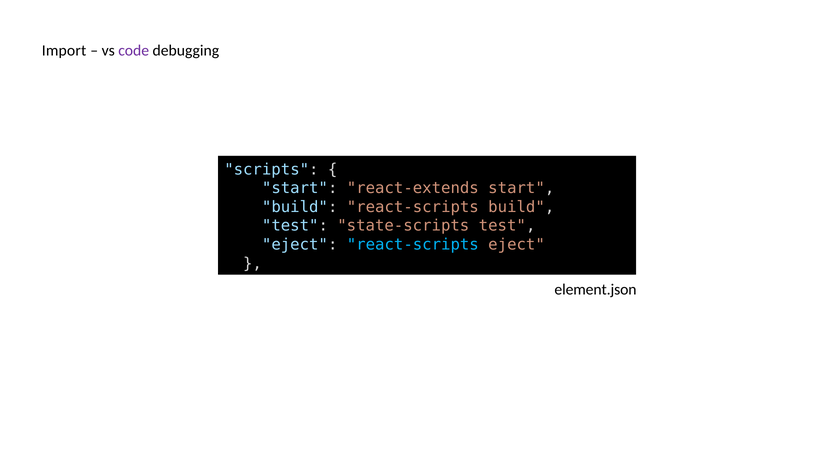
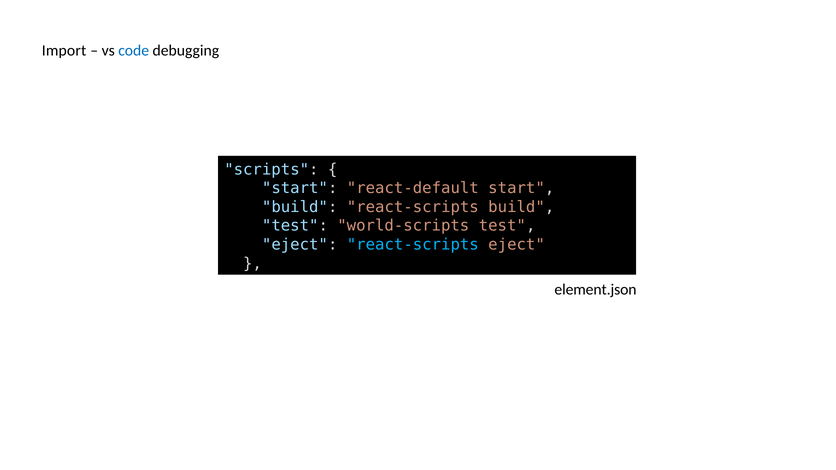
code colour: purple -> blue (134, 50)
react-extends: react-extends -> react-default (413, 188)
state-scripts: state-scripts -> world-scripts (403, 226)
